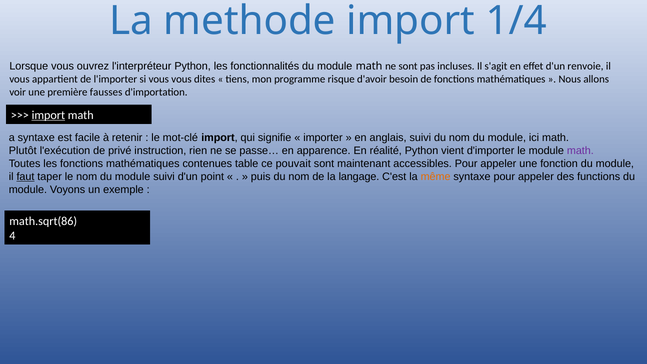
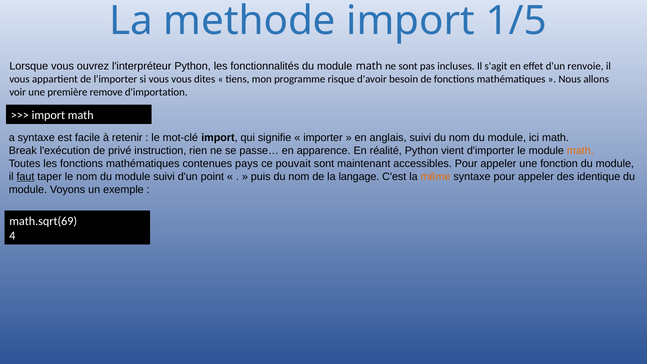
1/4: 1/4 -> 1/5 (516, 21)
fausses: fausses -> remove (106, 92)
import underline: present -> none (48, 115)
Plutôt: Plutôt -> Break (23, 151)
math colour: purple -> orange (580, 151)
table: table -> pays (247, 164)
functions: functions -> identique (599, 177)
math.sqrt(86: math.sqrt(86 -> math.sqrt(69 (43, 221)
